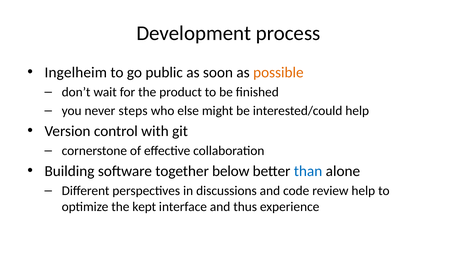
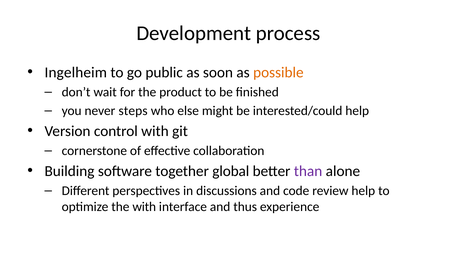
below: below -> global (231, 171)
than colour: blue -> purple (308, 171)
the kept: kept -> with (144, 207)
